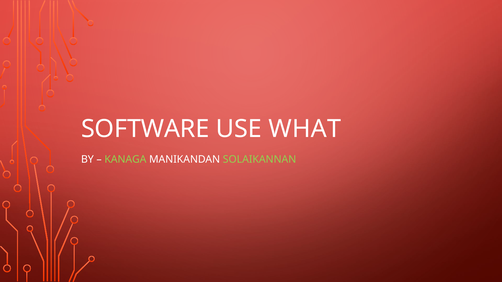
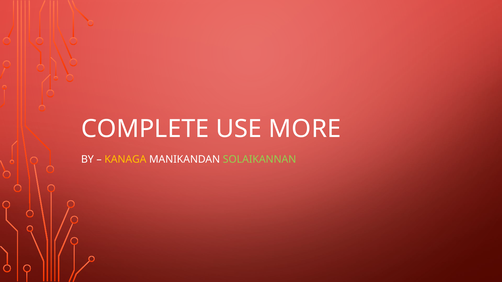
SOFTWARE: SOFTWARE -> COMPLETE (145, 129)
WHAT: WHAT -> MORE (305, 129)
KANAGA colour: light green -> yellow (125, 160)
